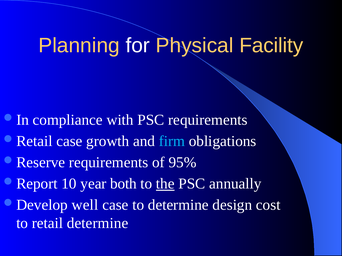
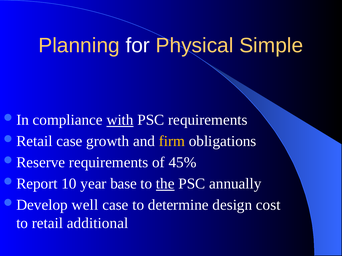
Facility: Facility -> Simple (271, 46)
with underline: none -> present (120, 120)
firm colour: light blue -> yellow (172, 141)
95%: 95% -> 45% (182, 163)
both: both -> base (124, 184)
retail determine: determine -> additional (98, 224)
